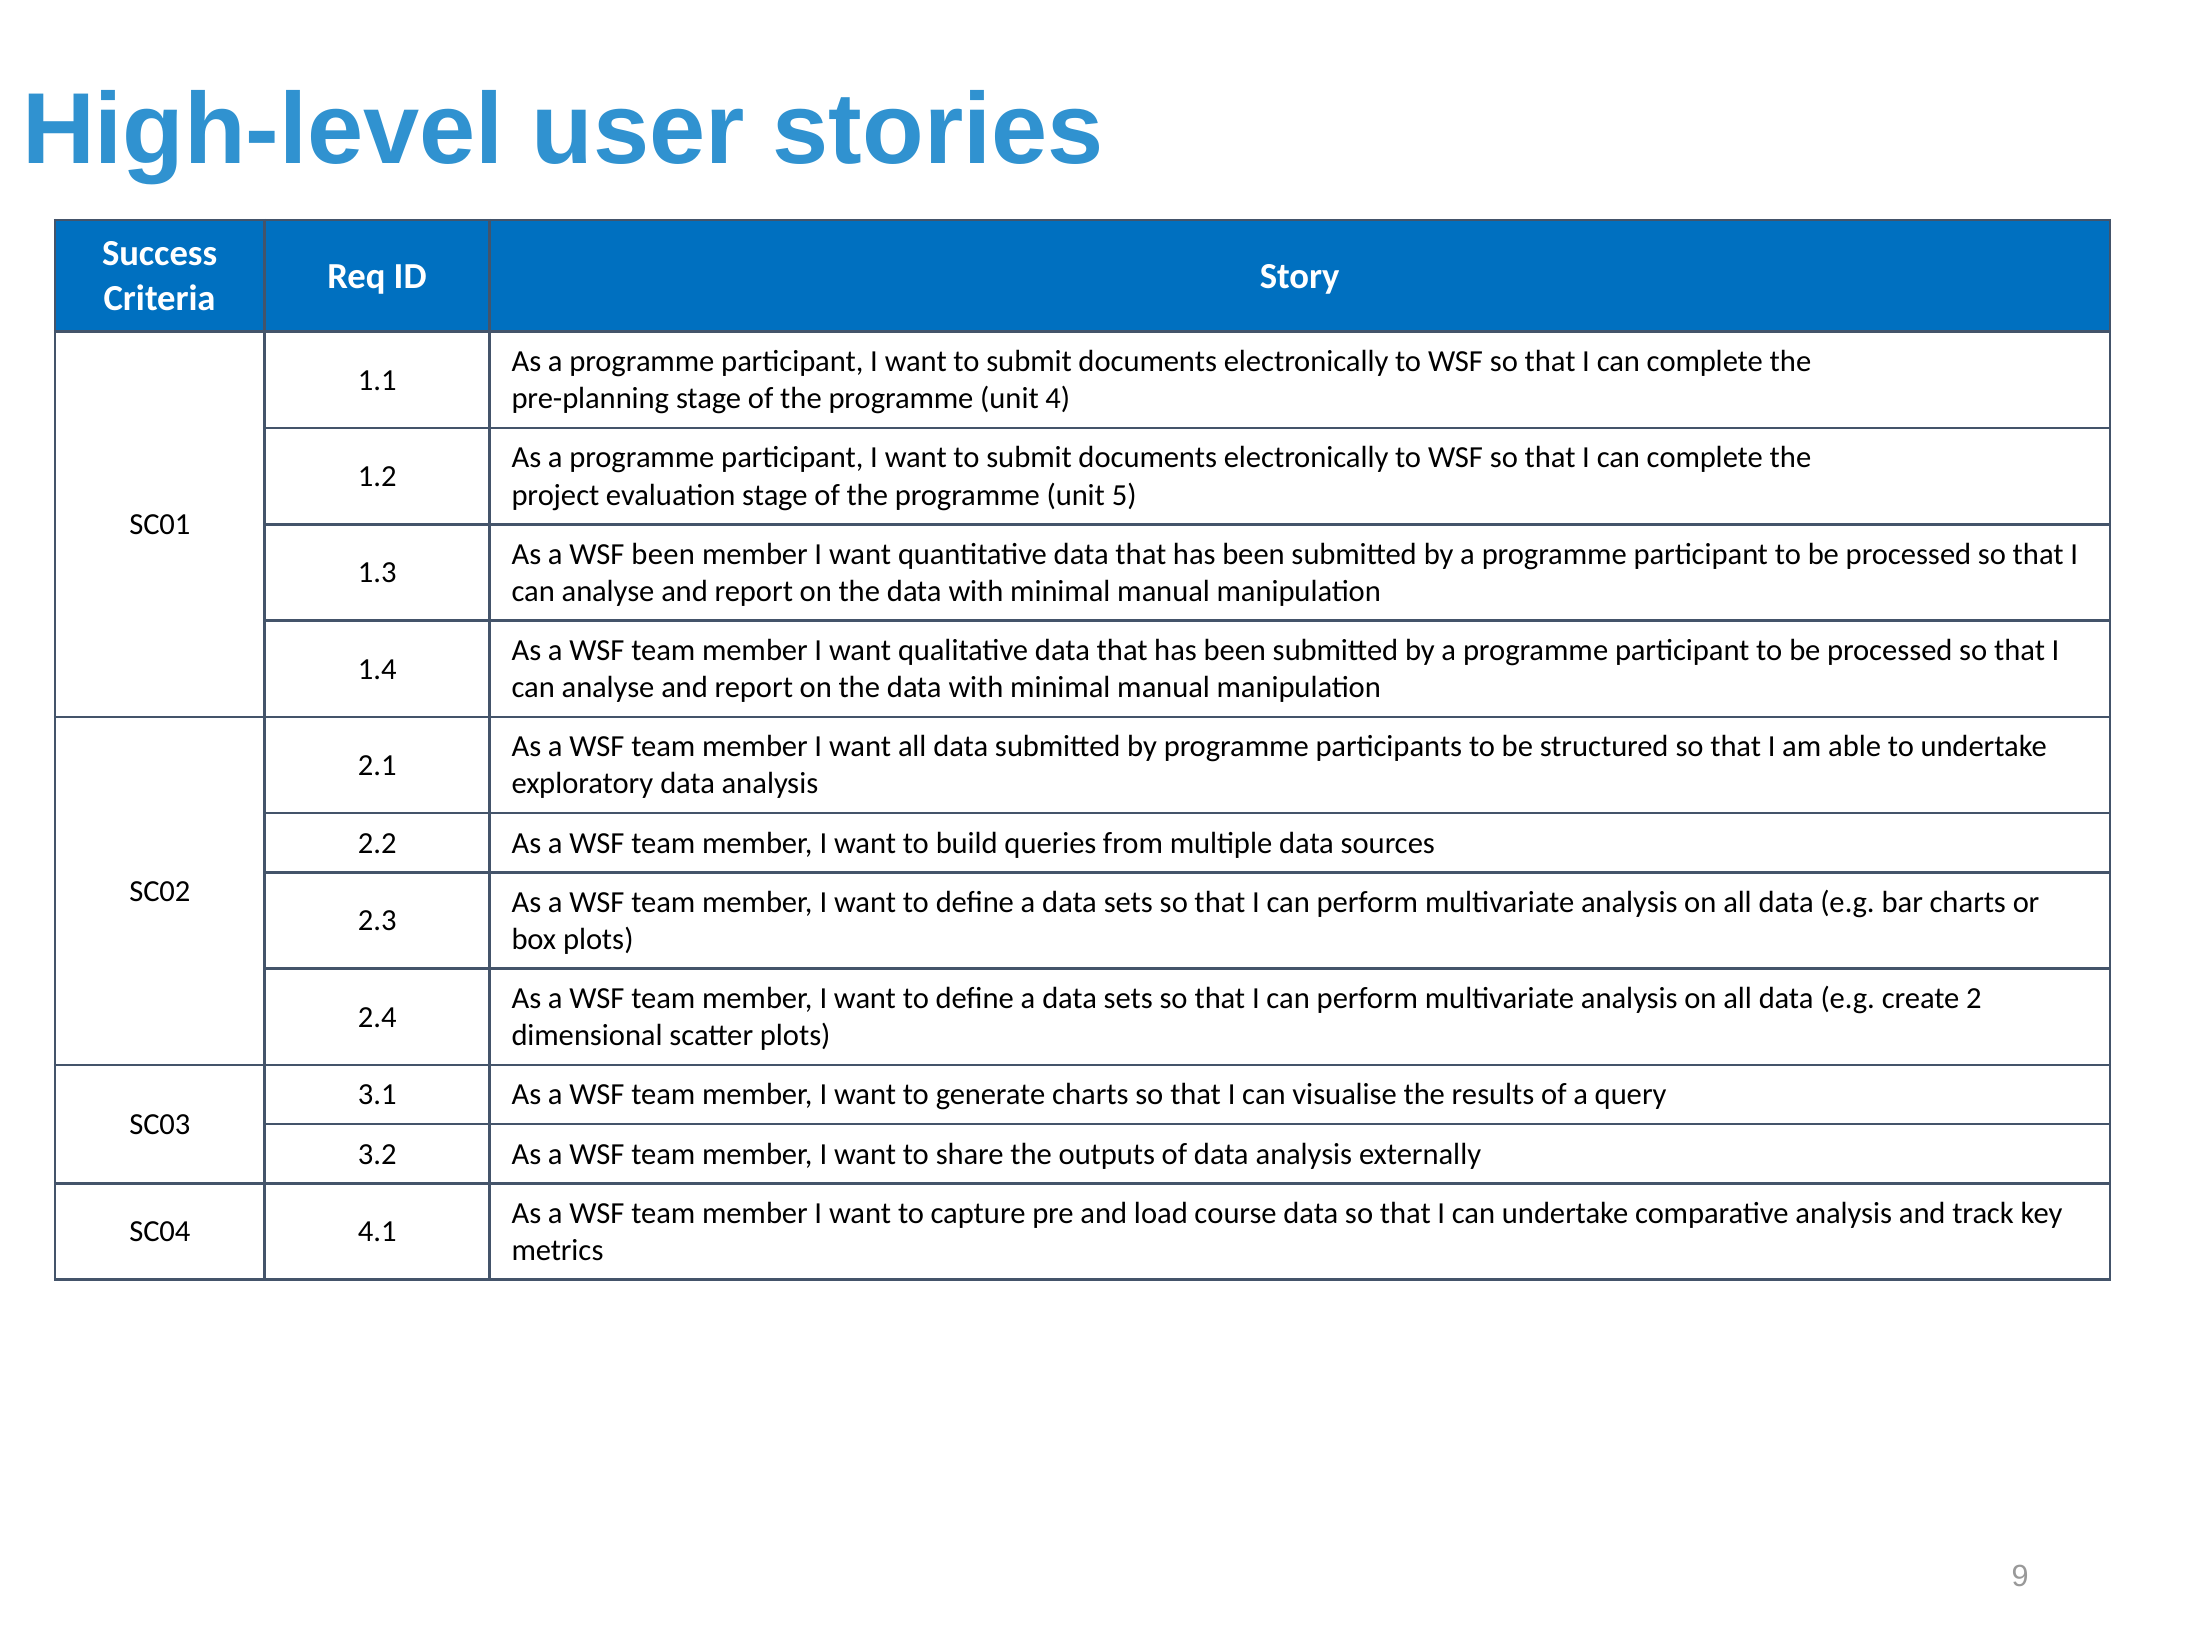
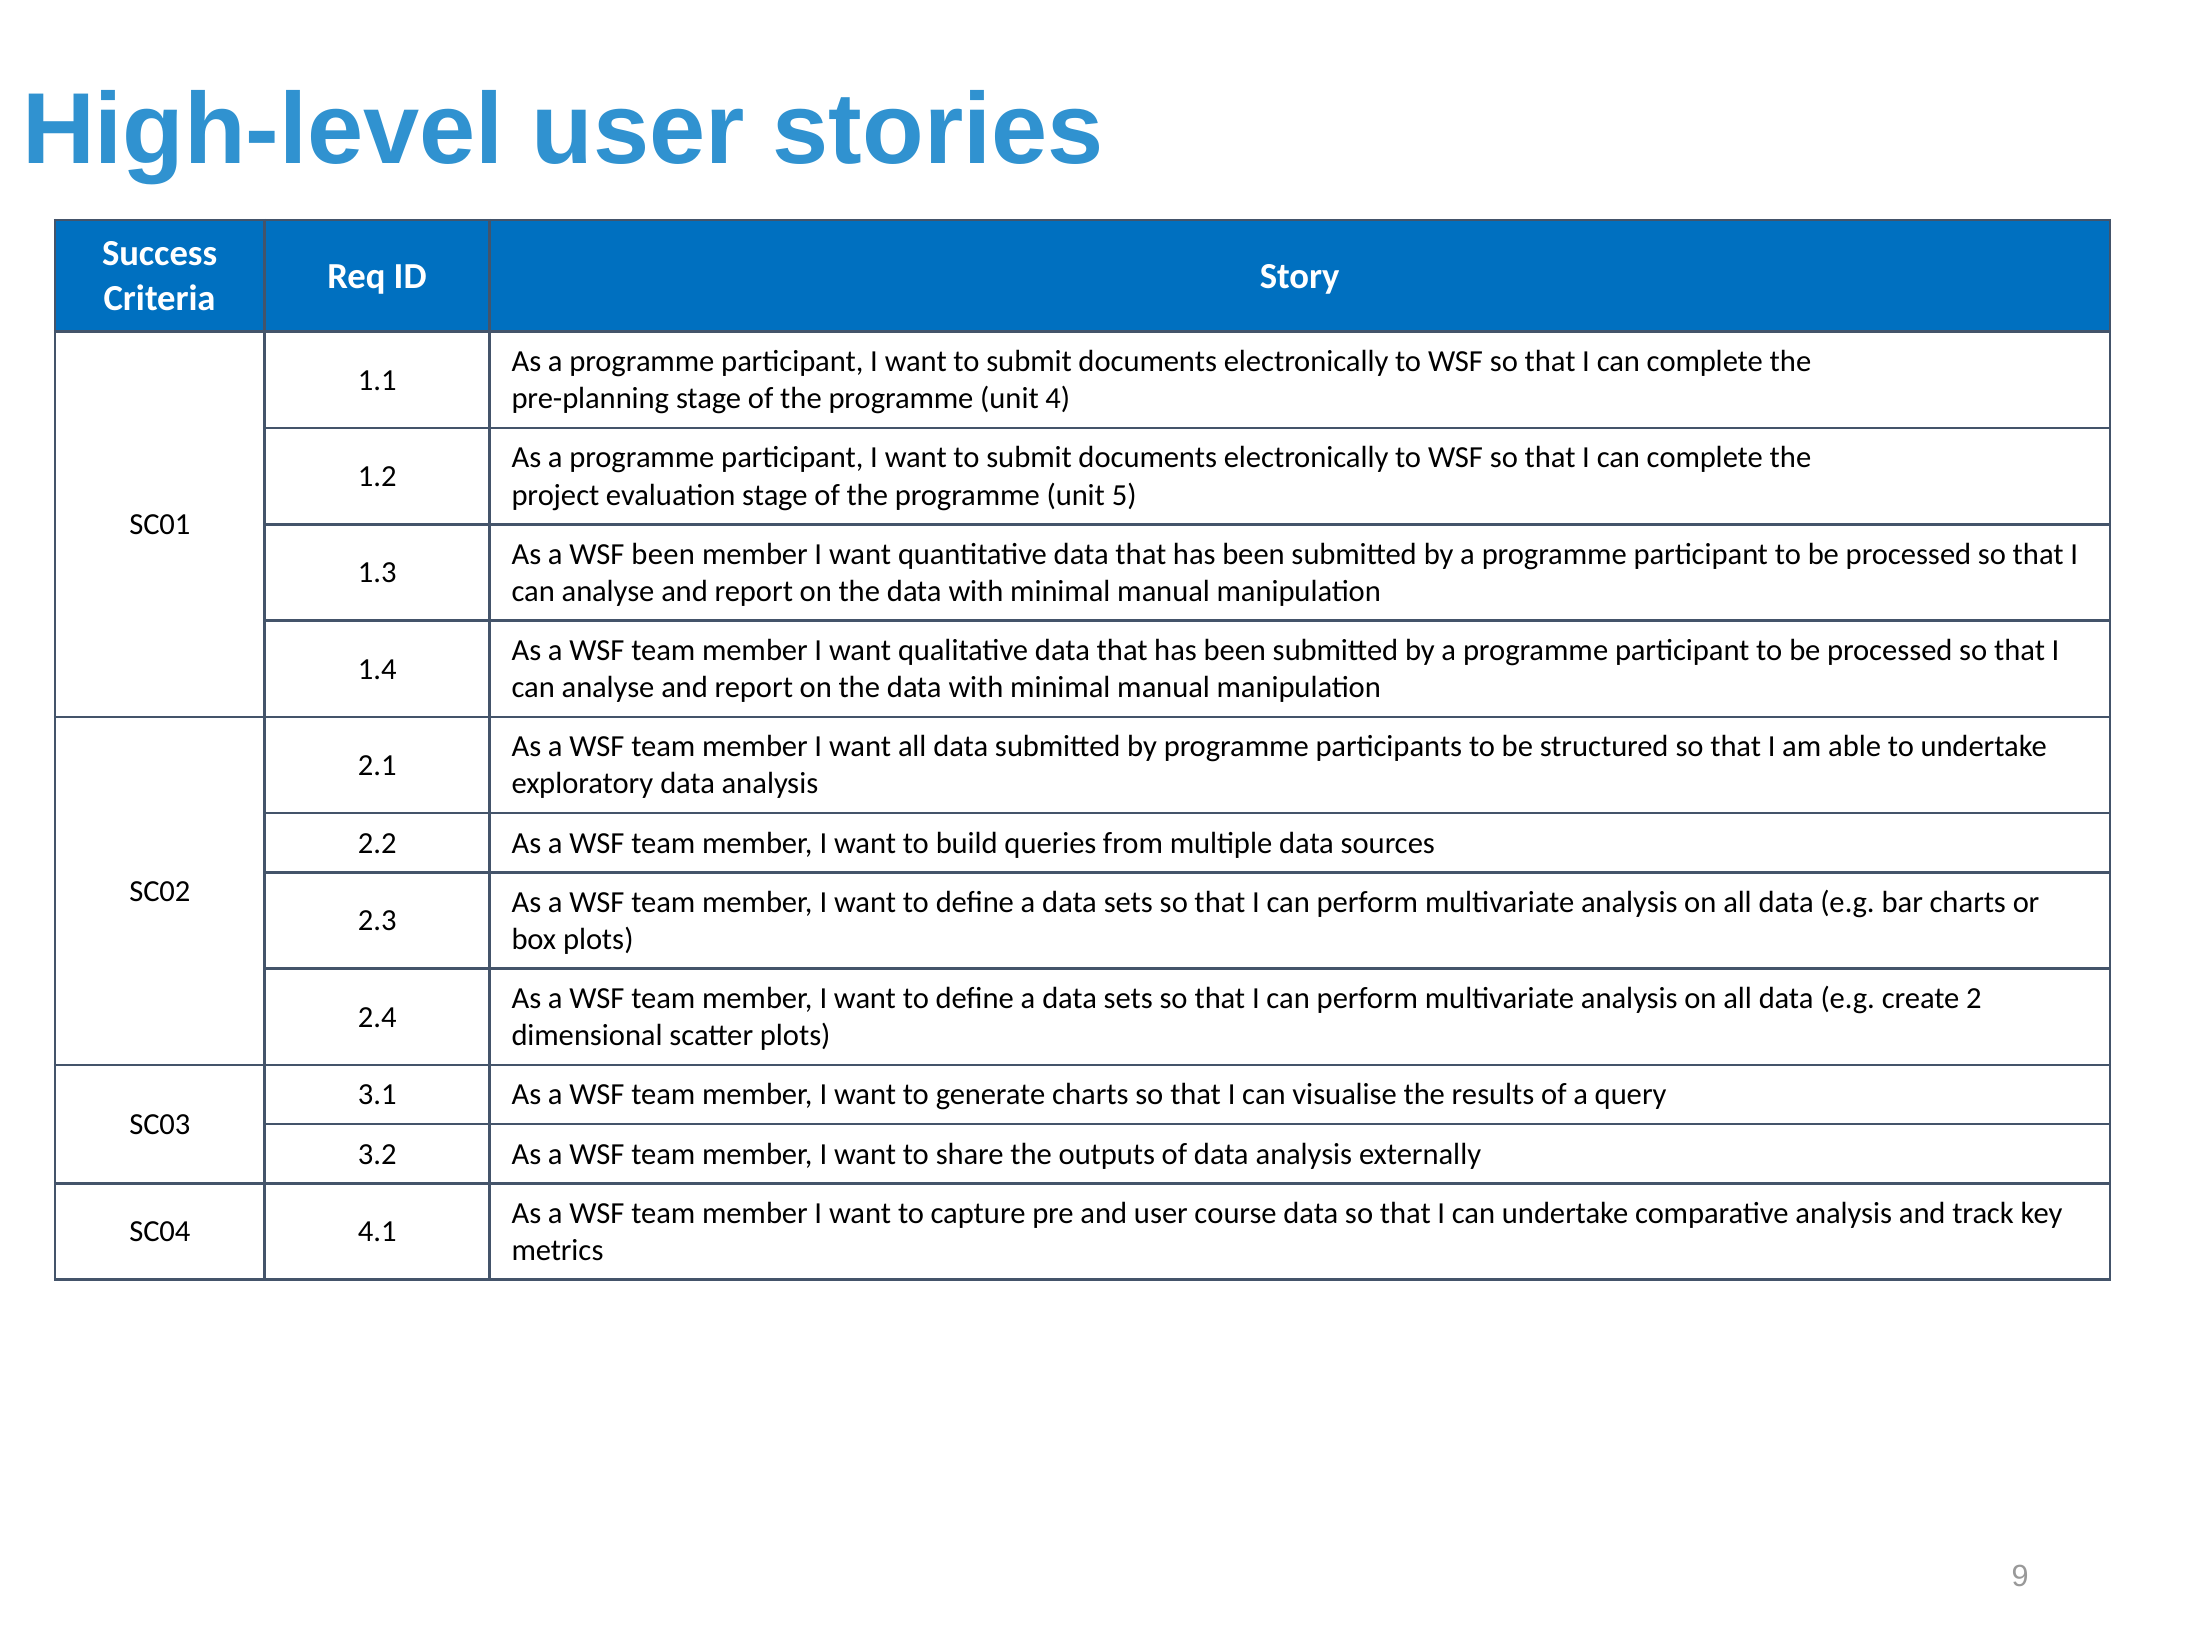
and load: load -> user (1161, 1213)
